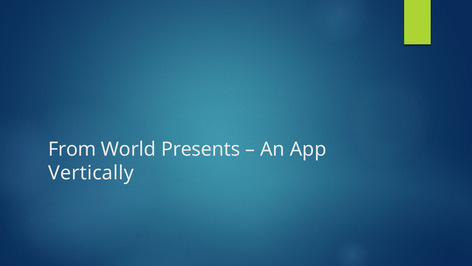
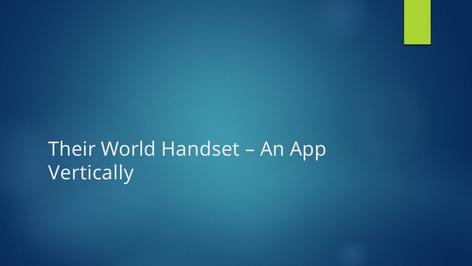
From: From -> Their (72, 149)
Presents: Presents -> Handset (200, 149)
